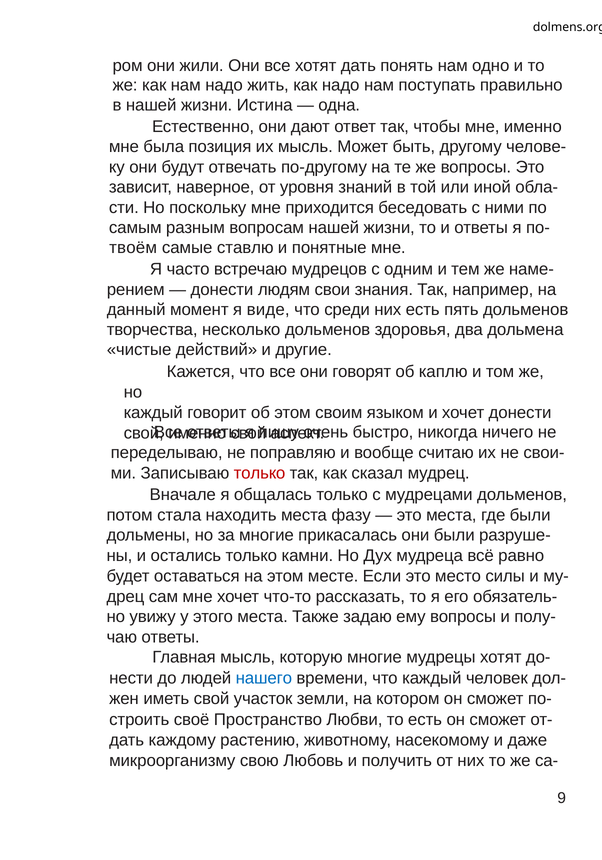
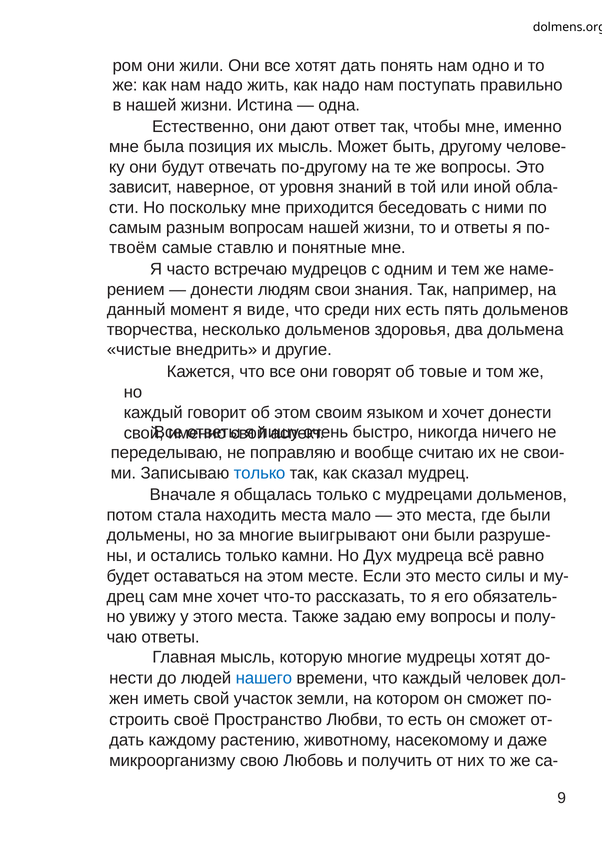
действий: действий -> внедрить (216, 350)
каплю: каплю -> товые (443, 372)
только colour: red -> blue (260, 474)
фазу: фазу -> мало (351, 515)
прикасалась: прикасалась -> выигрывают (348, 536)
